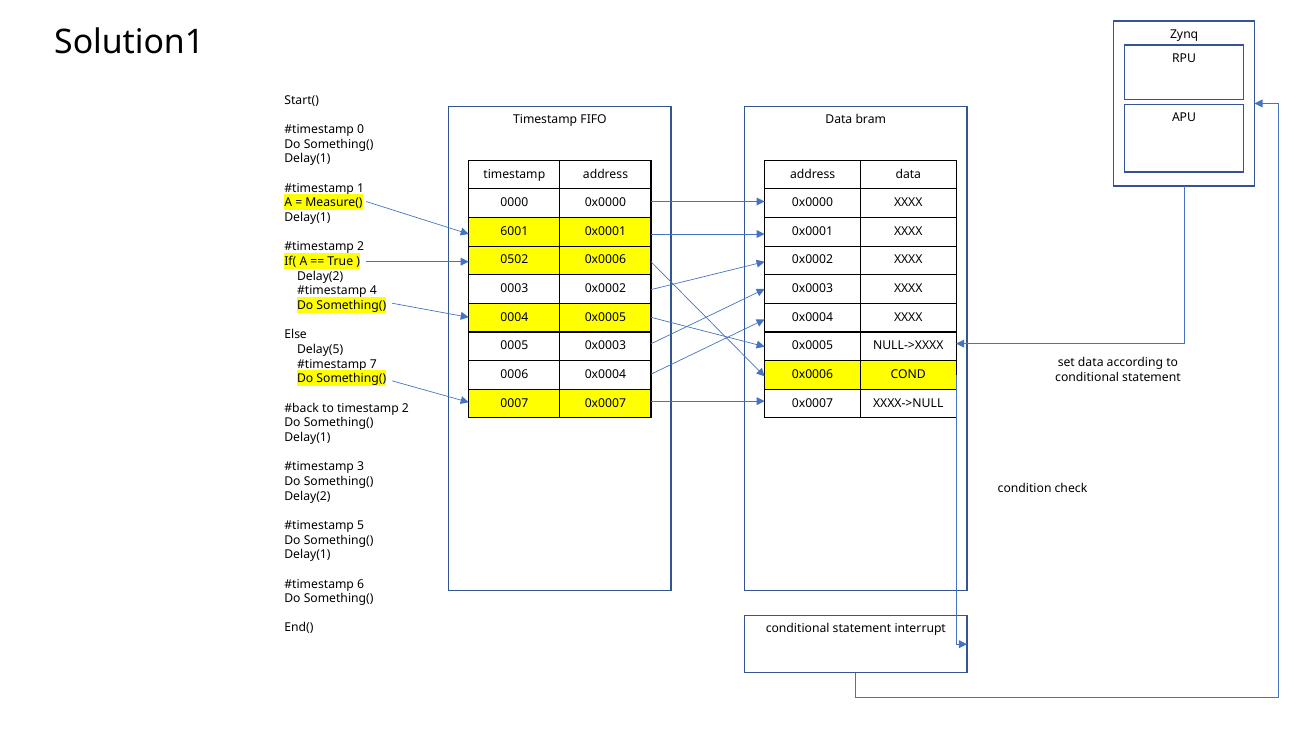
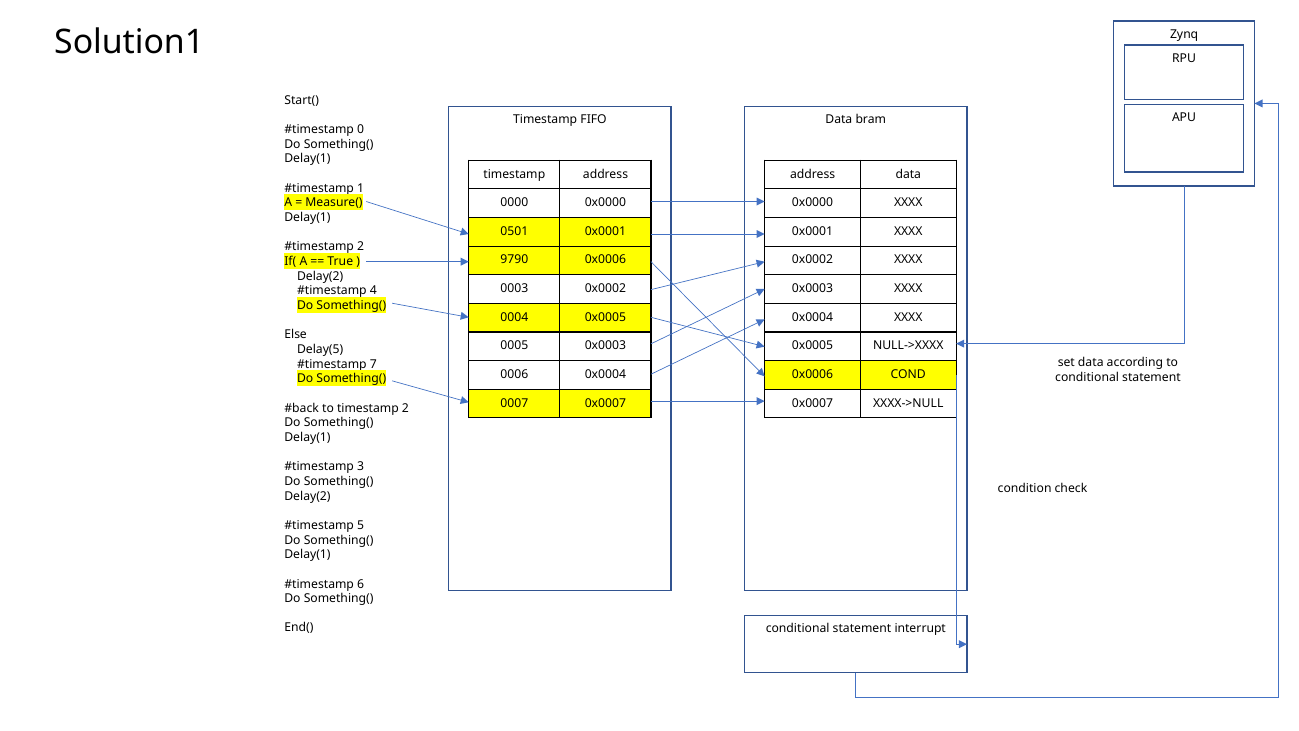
6001: 6001 -> 0501 (514, 231)
0502: 0502 -> 9790 (514, 260)
